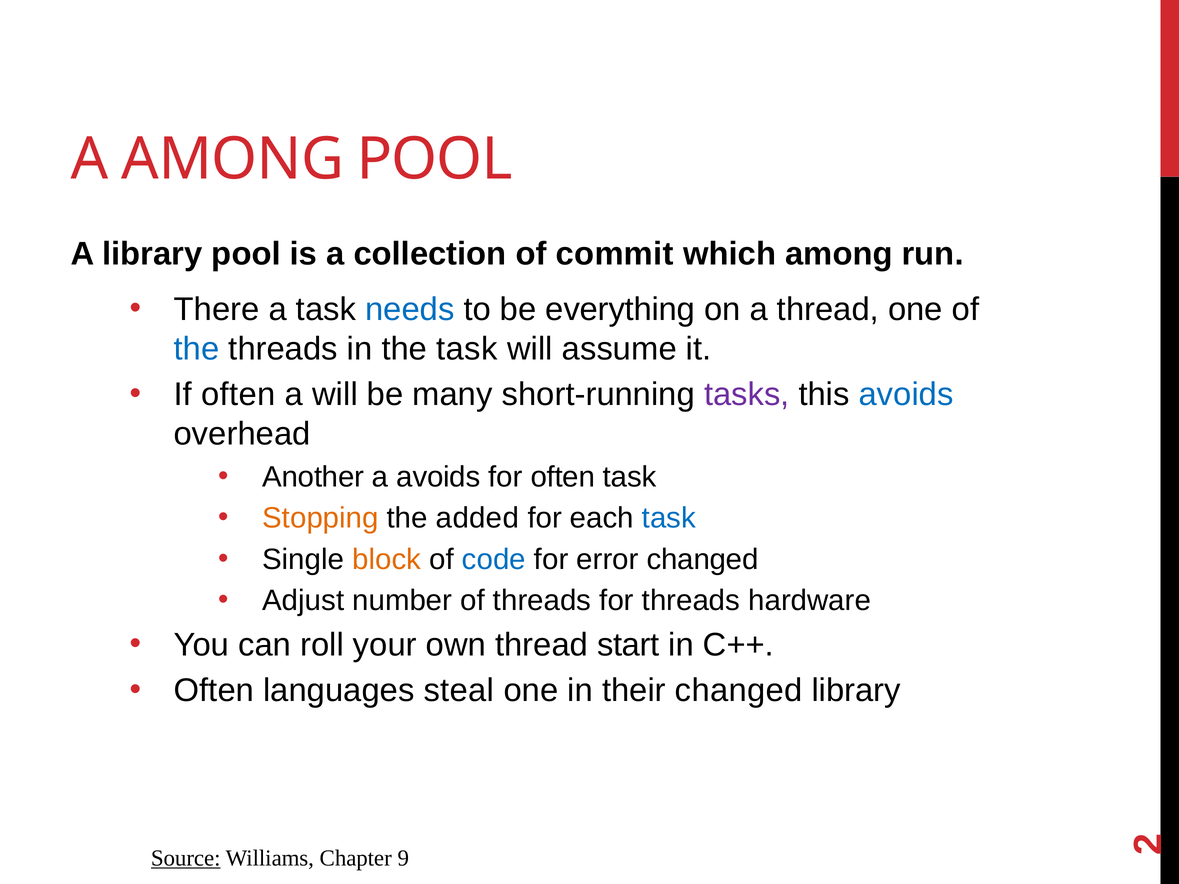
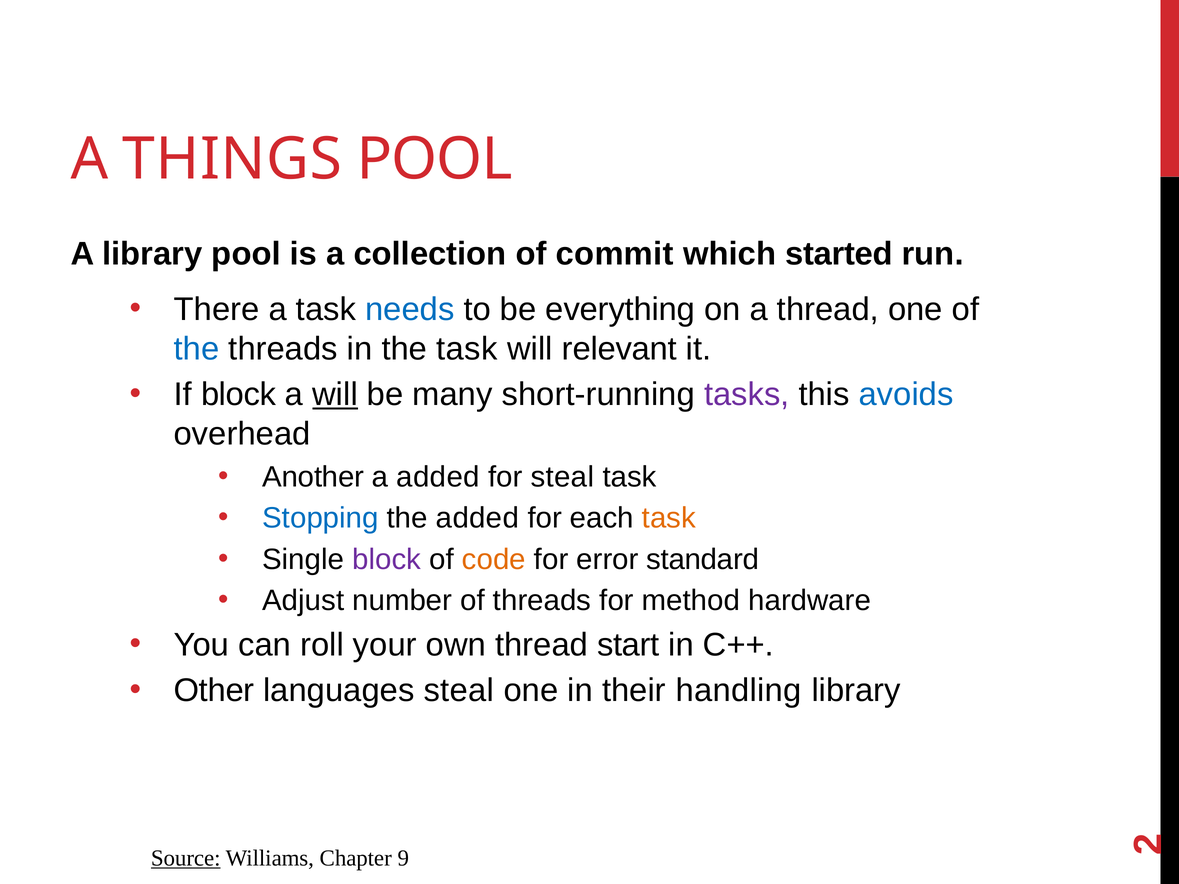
A AMONG: AMONG -> THINGS (232, 159)
which among: among -> started (839, 254)
assume: assume -> relevant (619, 349)
If often: often -> block (239, 395)
will underline: none -> present (335, 395)
a avoids: avoids -> added (438, 477)
for often: often -> steal (562, 477)
Stopping colour: orange -> blue (320, 518)
task colour: blue -> orange (669, 518)
block colour: orange -> purple (387, 560)
code colour: blue -> orange (494, 560)
error changed: changed -> standard (703, 560)
for threads: threads -> method (691, 601)
Often: Often -> Other (214, 691)
their changed: changed -> handling (739, 691)
